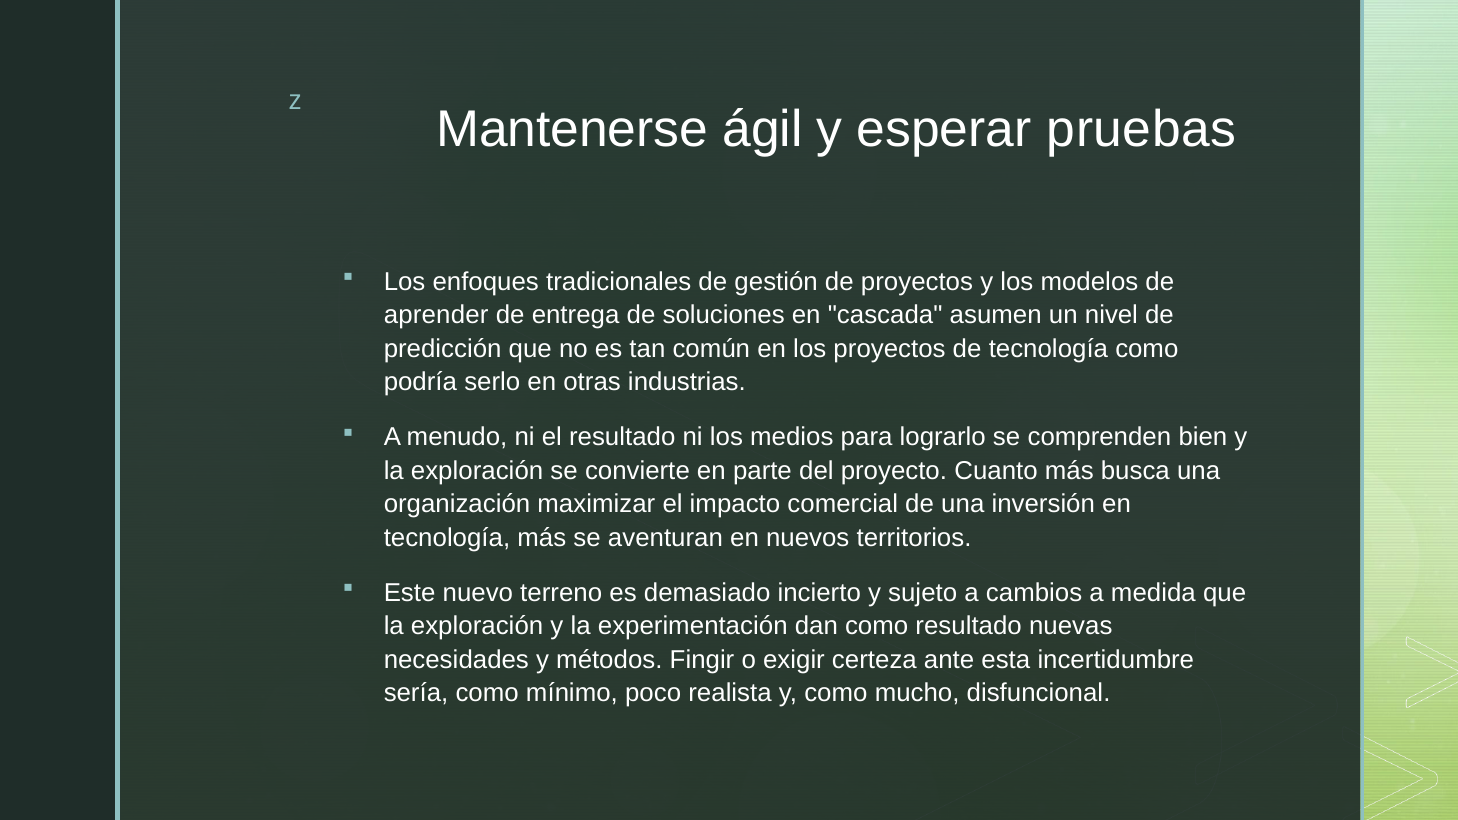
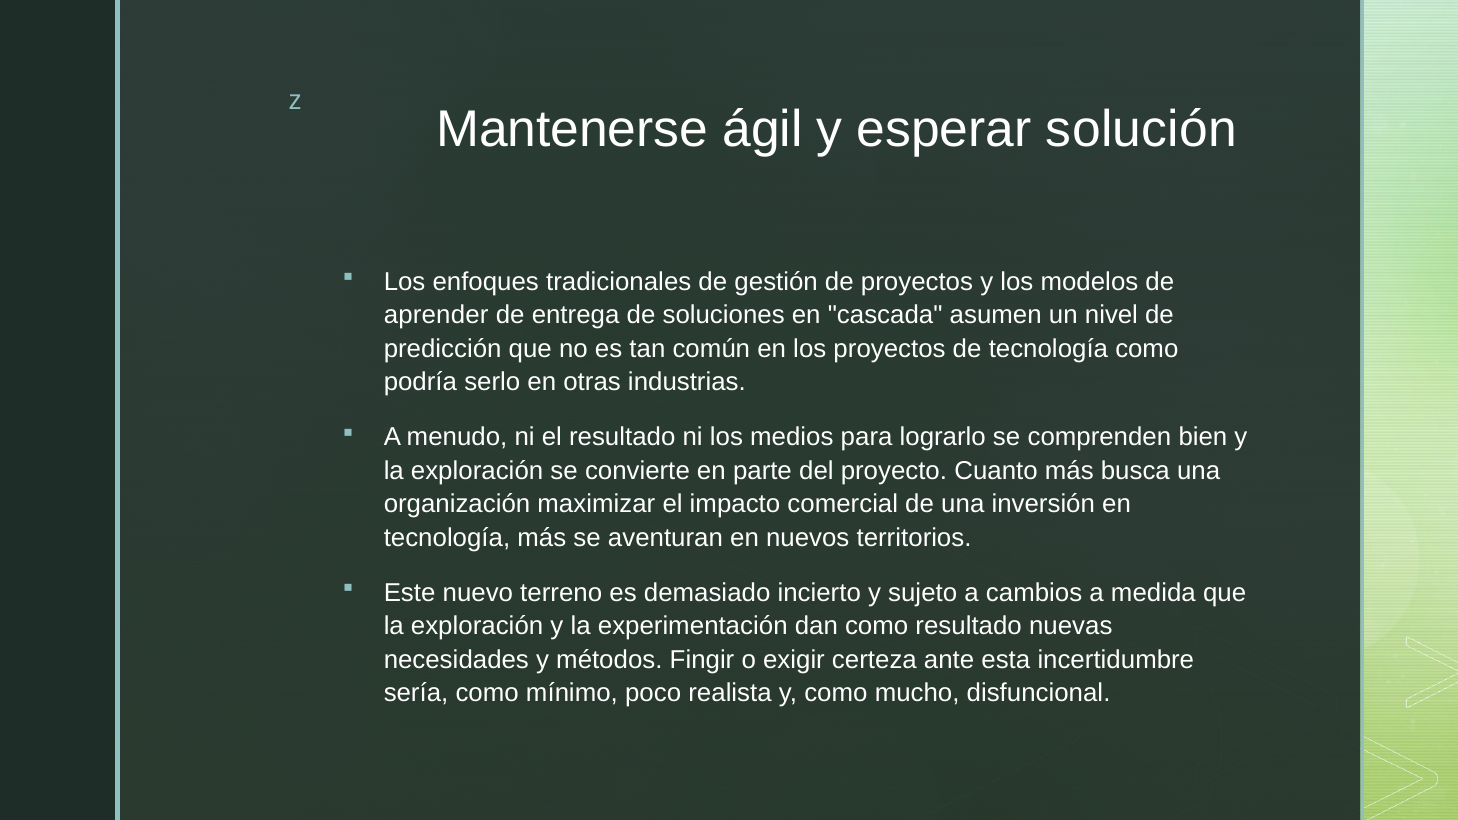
pruebas: pruebas -> solución (1142, 130)
